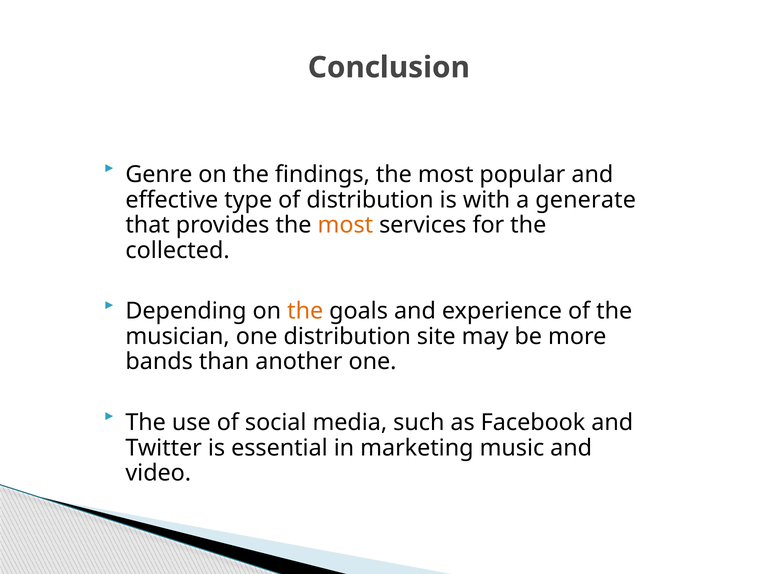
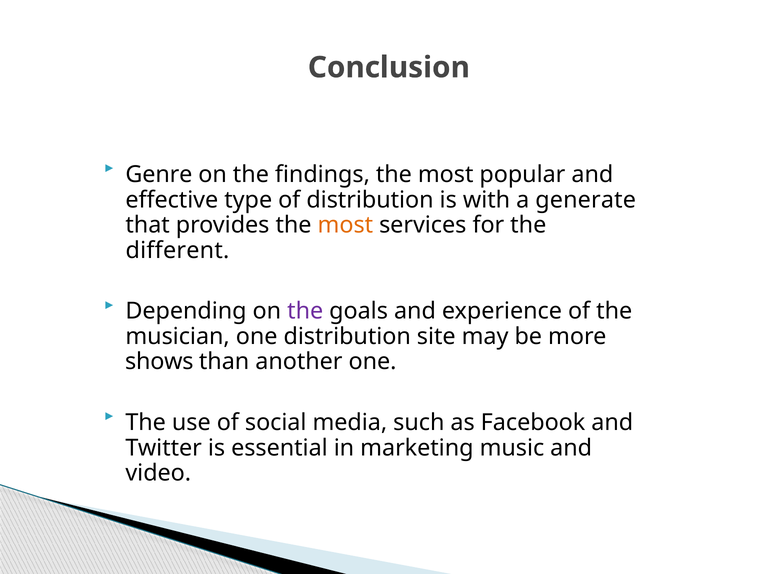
collected: collected -> different (177, 250)
the colour: orange -> purple (305, 311)
bands: bands -> shows (159, 362)
